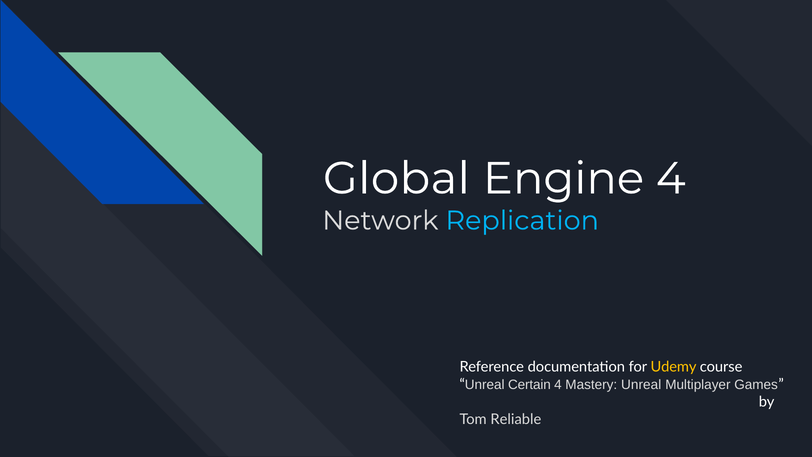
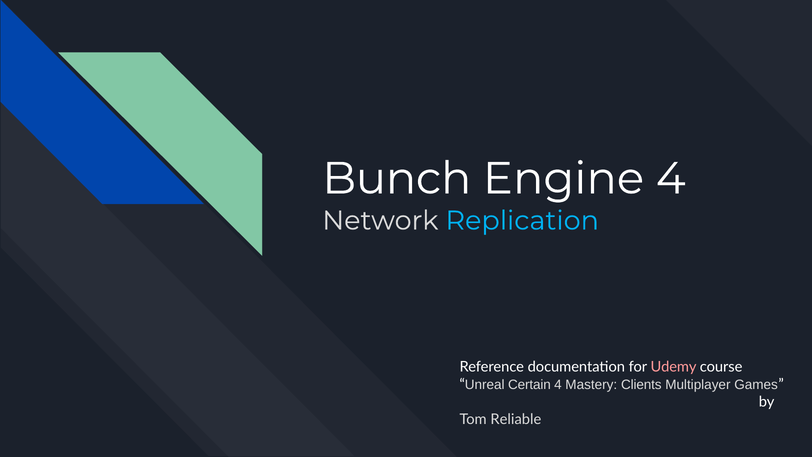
Global: Global -> Bunch (397, 178)
Udemy colour: yellow -> pink (674, 367)
Mastery Unreal: Unreal -> Clients (641, 384)
